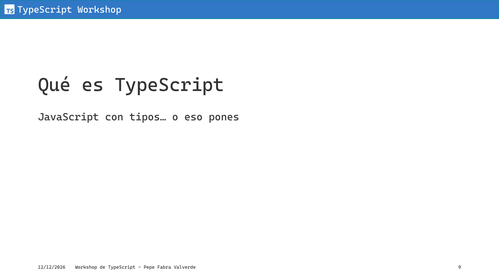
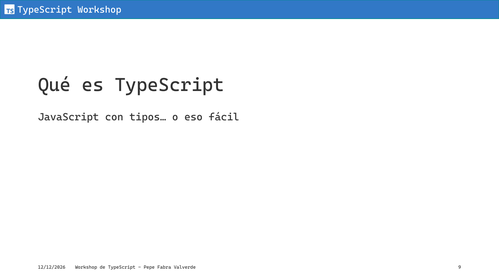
pones: pones -> fácil (224, 117)
